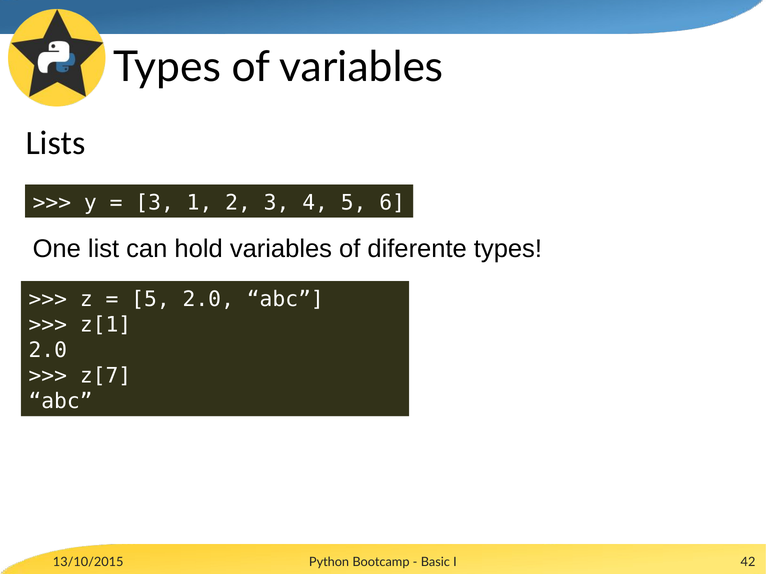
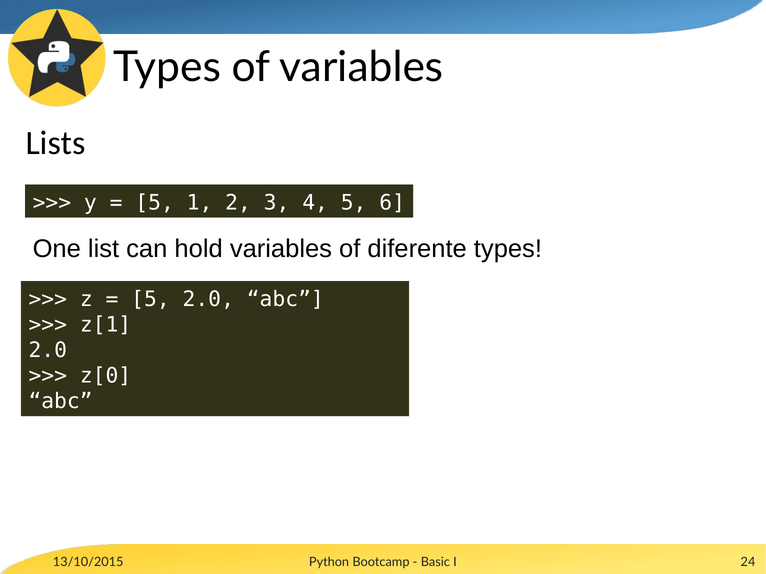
3: 3 -> 5 (155, 203)
z[7: z[7 -> z[0 (106, 376)
42: 42 -> 24 (748, 562)
